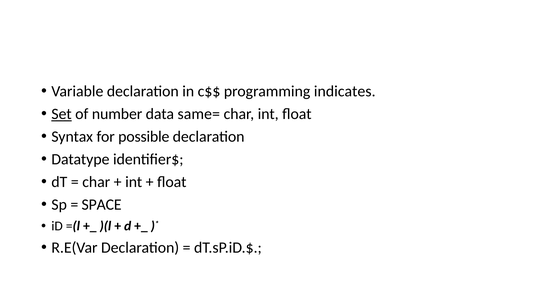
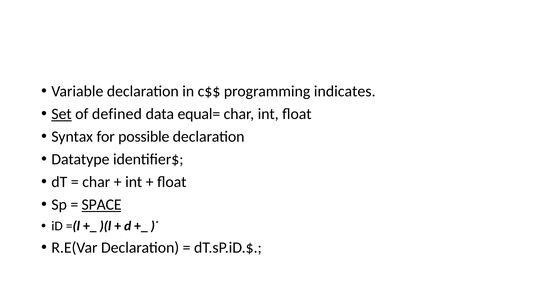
number: number -> defined (117, 114)
same=: same= -> equal= (199, 114)
SPACE underline: none -> present (102, 205)
